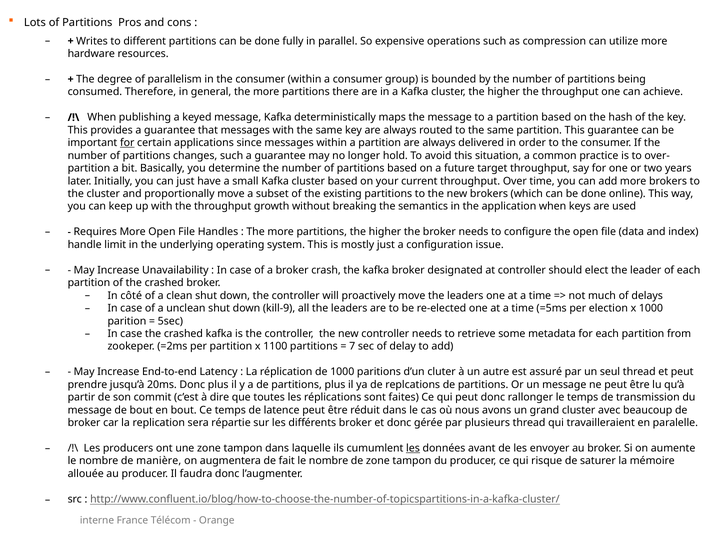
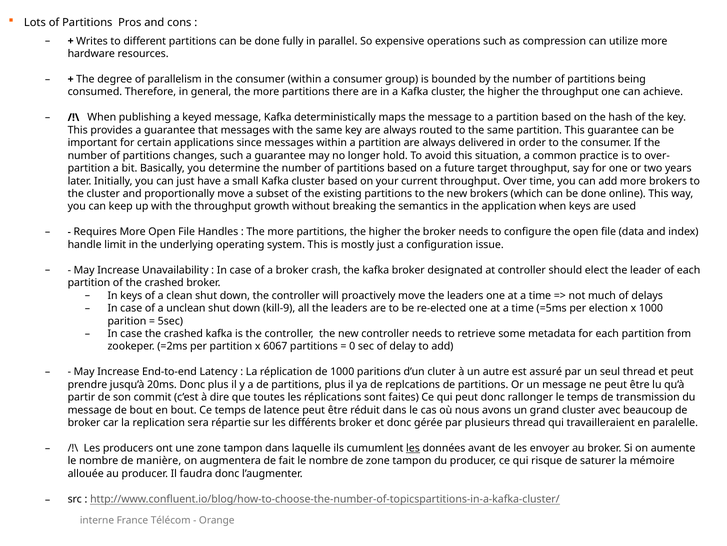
for underline: present -> none (127, 143)
In côté: côté -> keys (131, 295)
1100: 1100 -> 6067 (275, 346)
7: 7 -> 0 (352, 346)
